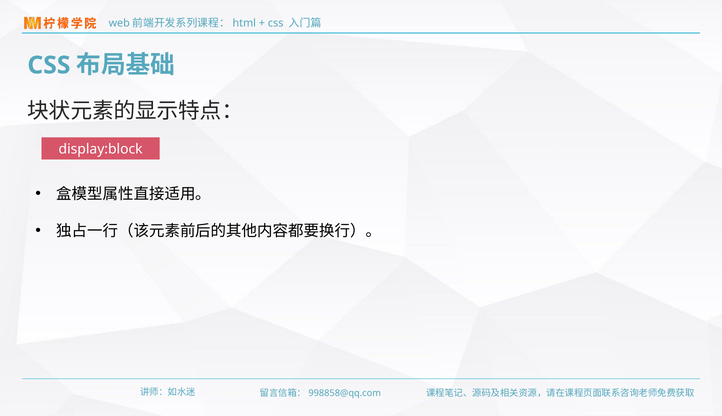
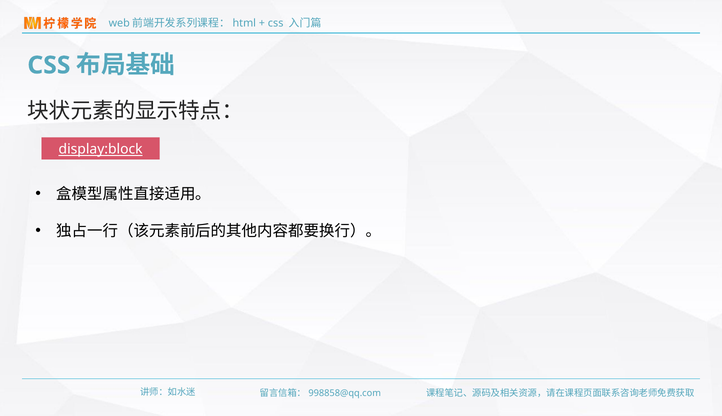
display:block underline: none -> present (101, 149)
